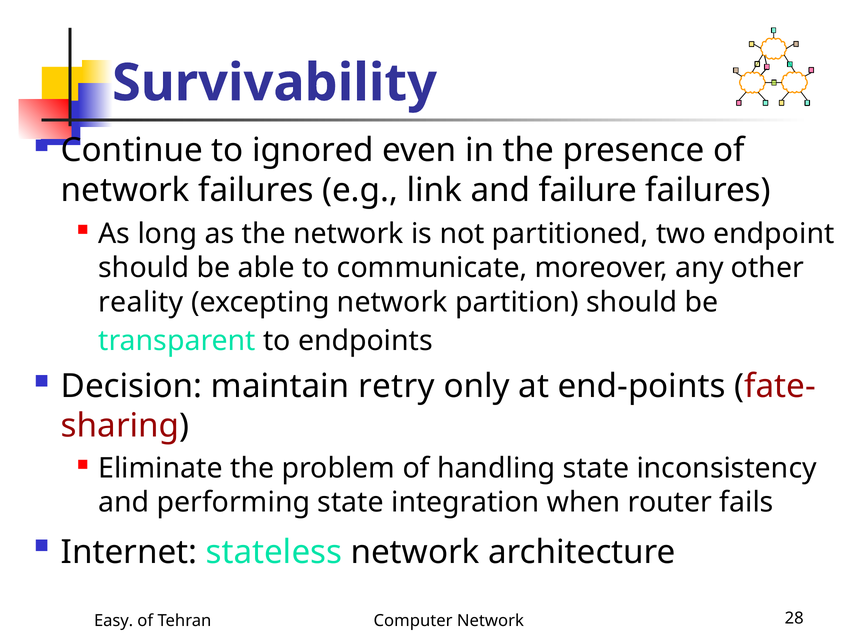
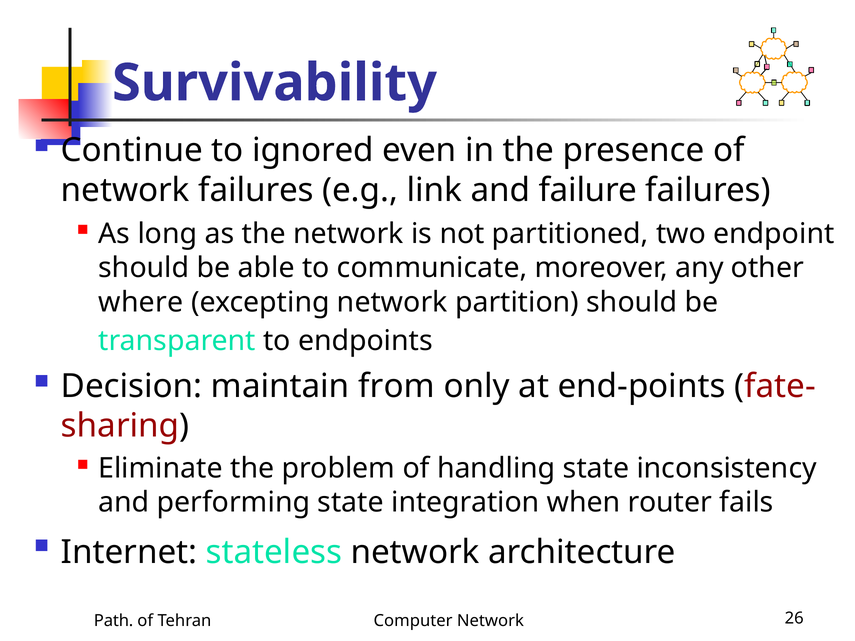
reality: reality -> where (141, 302)
retry: retry -> from (396, 386)
Easy: Easy -> Path (114, 621)
28: 28 -> 26 (794, 618)
